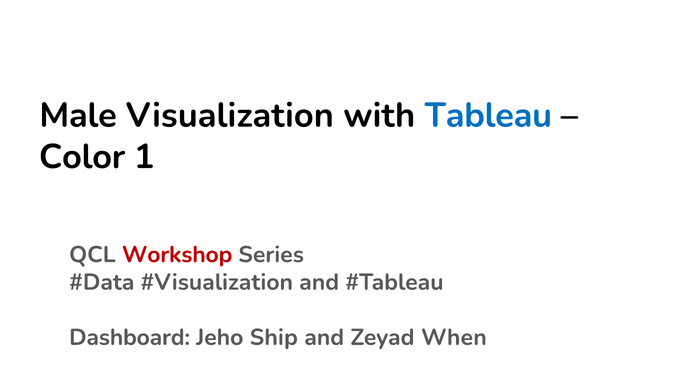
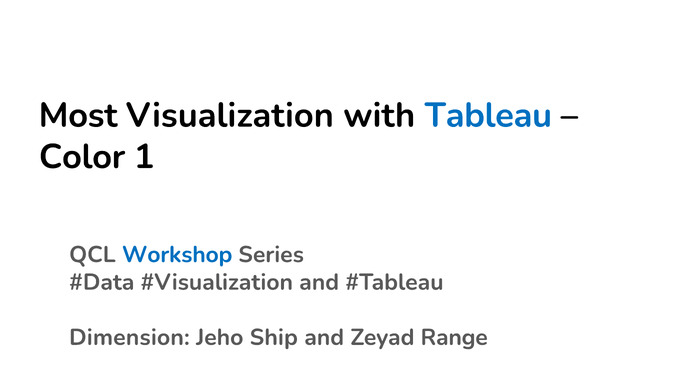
Male: Male -> Most (78, 115)
Workshop colour: red -> blue (177, 255)
Dashboard: Dashboard -> Dimension (129, 337)
When: When -> Range (454, 337)
